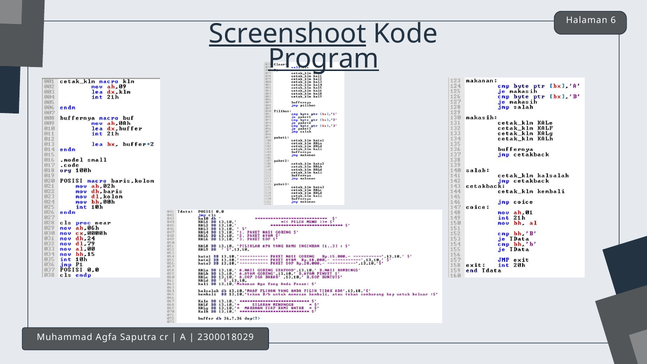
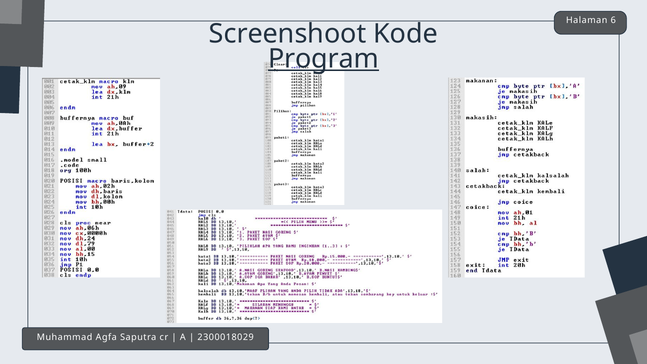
Screenshoot underline: present -> none (288, 34)
